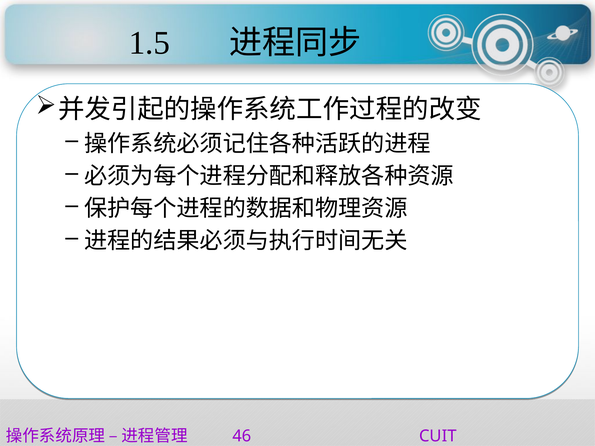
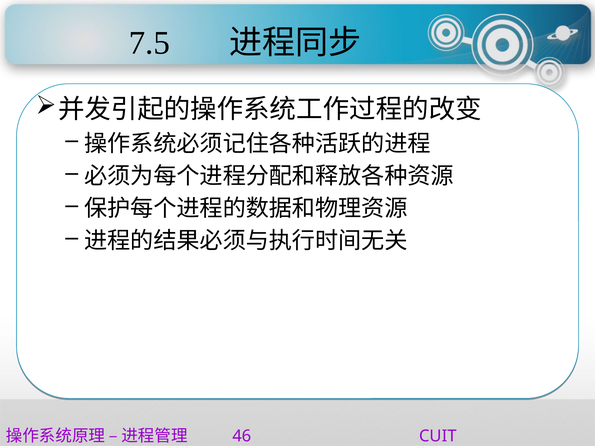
1.5: 1.5 -> 7.5 (149, 43)
